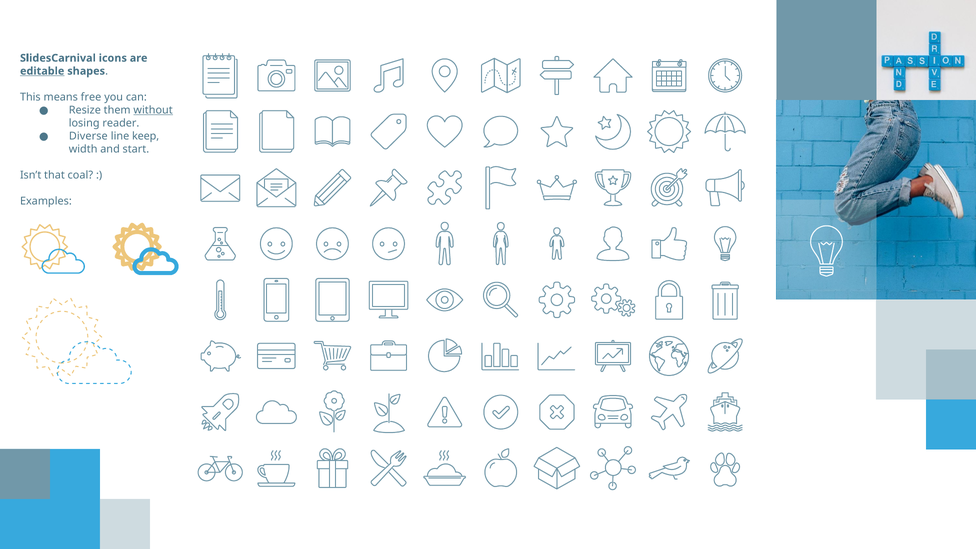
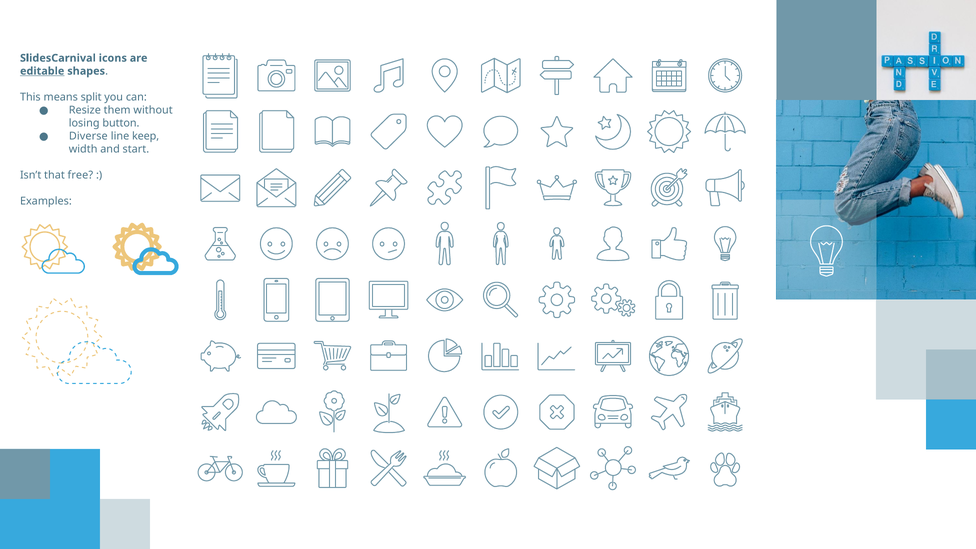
free: free -> split (91, 97)
without underline: present -> none (153, 110)
reader: reader -> button (121, 123)
coal: coal -> free (80, 175)
